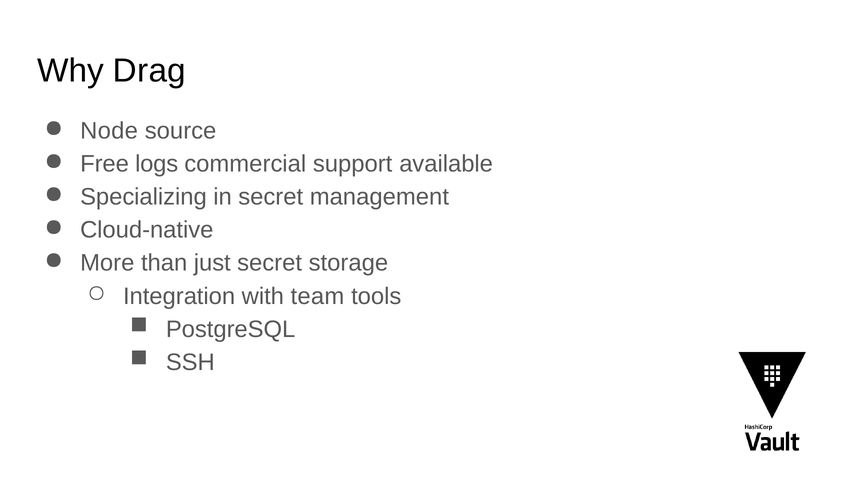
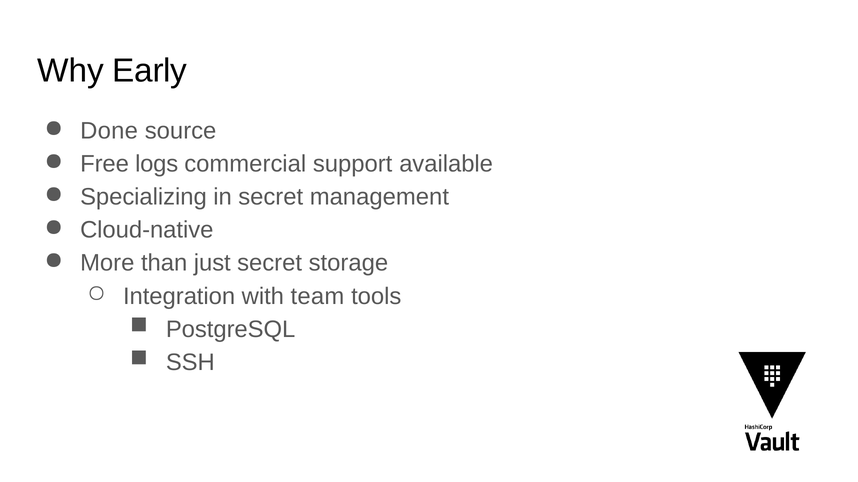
Drag: Drag -> Early (150, 71)
Node: Node -> Done (109, 131)
